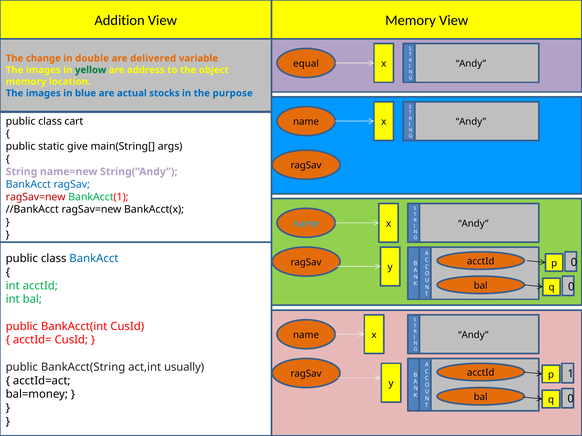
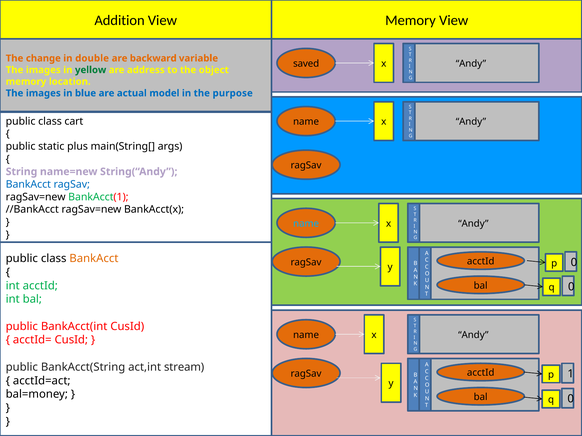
delivered: delivered -> backward (153, 58)
equal: equal -> saved (306, 64)
stocks: stocks -> model (164, 93)
give: give -> plus (78, 147)
ragSav=new colour: red -> black (36, 197)
BankAcct colour: blue -> orange (94, 259)
usually: usually -> stream (184, 367)
